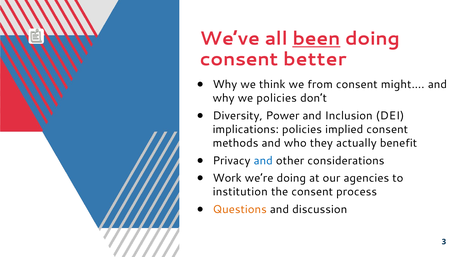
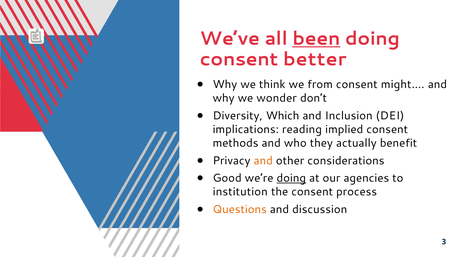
we policies: policies -> wonder (277, 98)
Power: Power -> Which (283, 116)
implications policies: policies -> reading (302, 130)
and colour: blue -> orange (263, 161)
Work: Work -> Good (227, 179)
doing underline: none -> present (291, 179)
